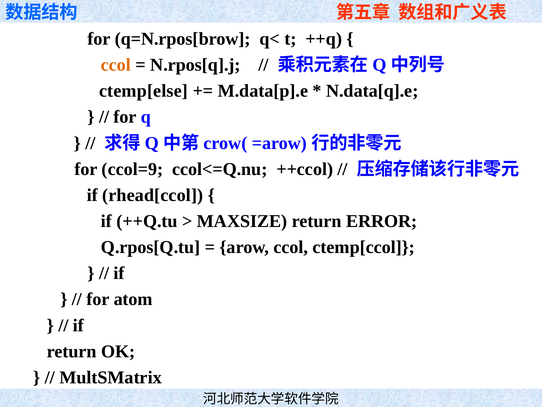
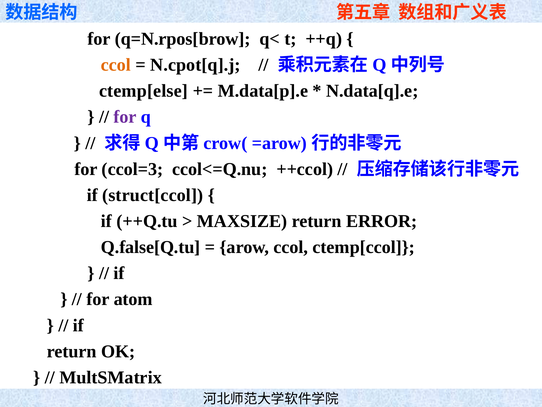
N.rpos[q].j: N.rpos[q].j -> N.cpot[q].j (195, 65)
for colour: black -> purple (125, 117)
ccol=9: ccol=9 -> ccol=3 (132, 169)
rhead[ccol: rhead[ccol -> struct[ccol (153, 195)
Q.rpos[Q.tu: Q.rpos[Q.tu -> Q.false[Q.tu (151, 247)
